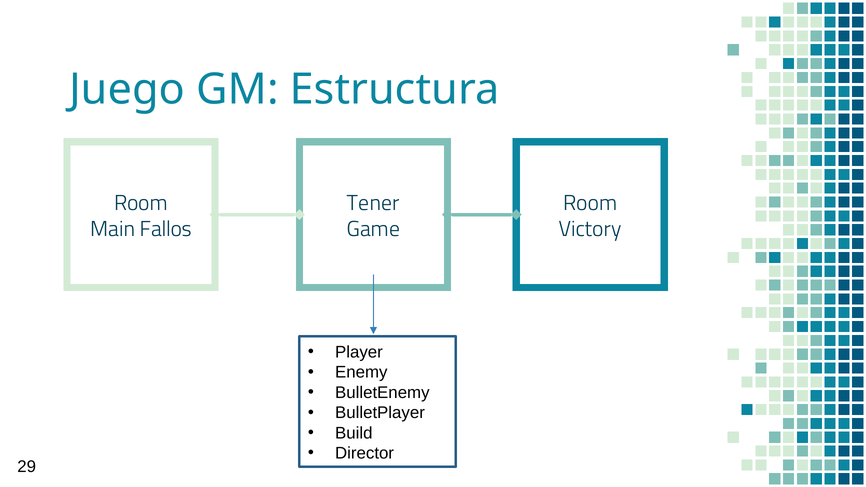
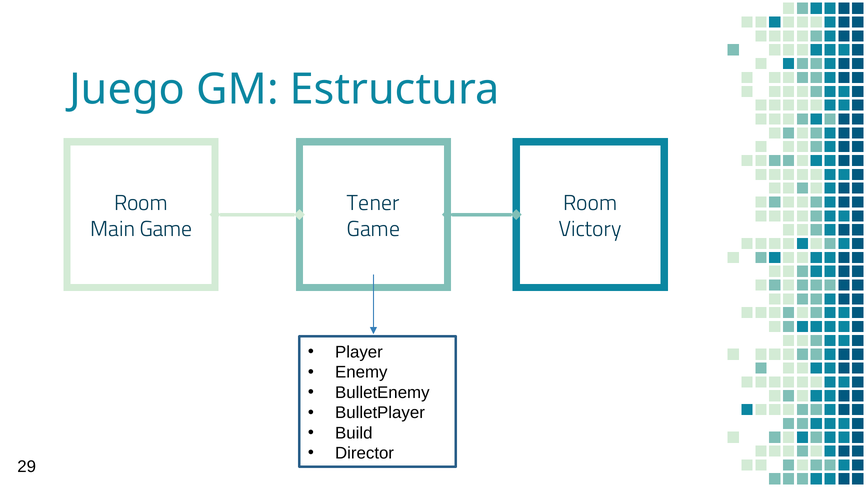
Main Fallos: Fallos -> Game (166, 229)
